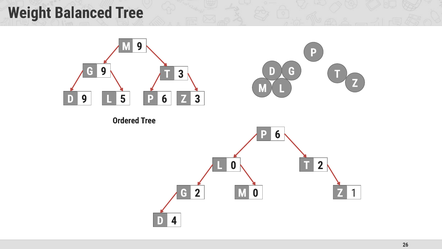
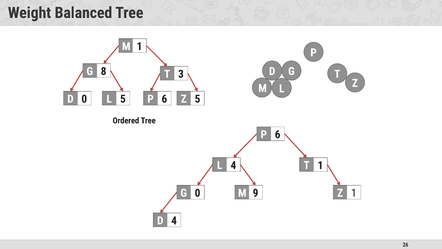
M 9: 9 -> 1 (139, 46)
G 9: 9 -> 8 (104, 71)
D 9: 9 -> 0 (84, 99)
Z 3: 3 -> 5 (197, 99)
L 0: 0 -> 4 (233, 165)
T 2: 2 -> 1 (320, 165)
G 2: 2 -> 0 (197, 193)
M 0: 0 -> 9 (256, 193)
